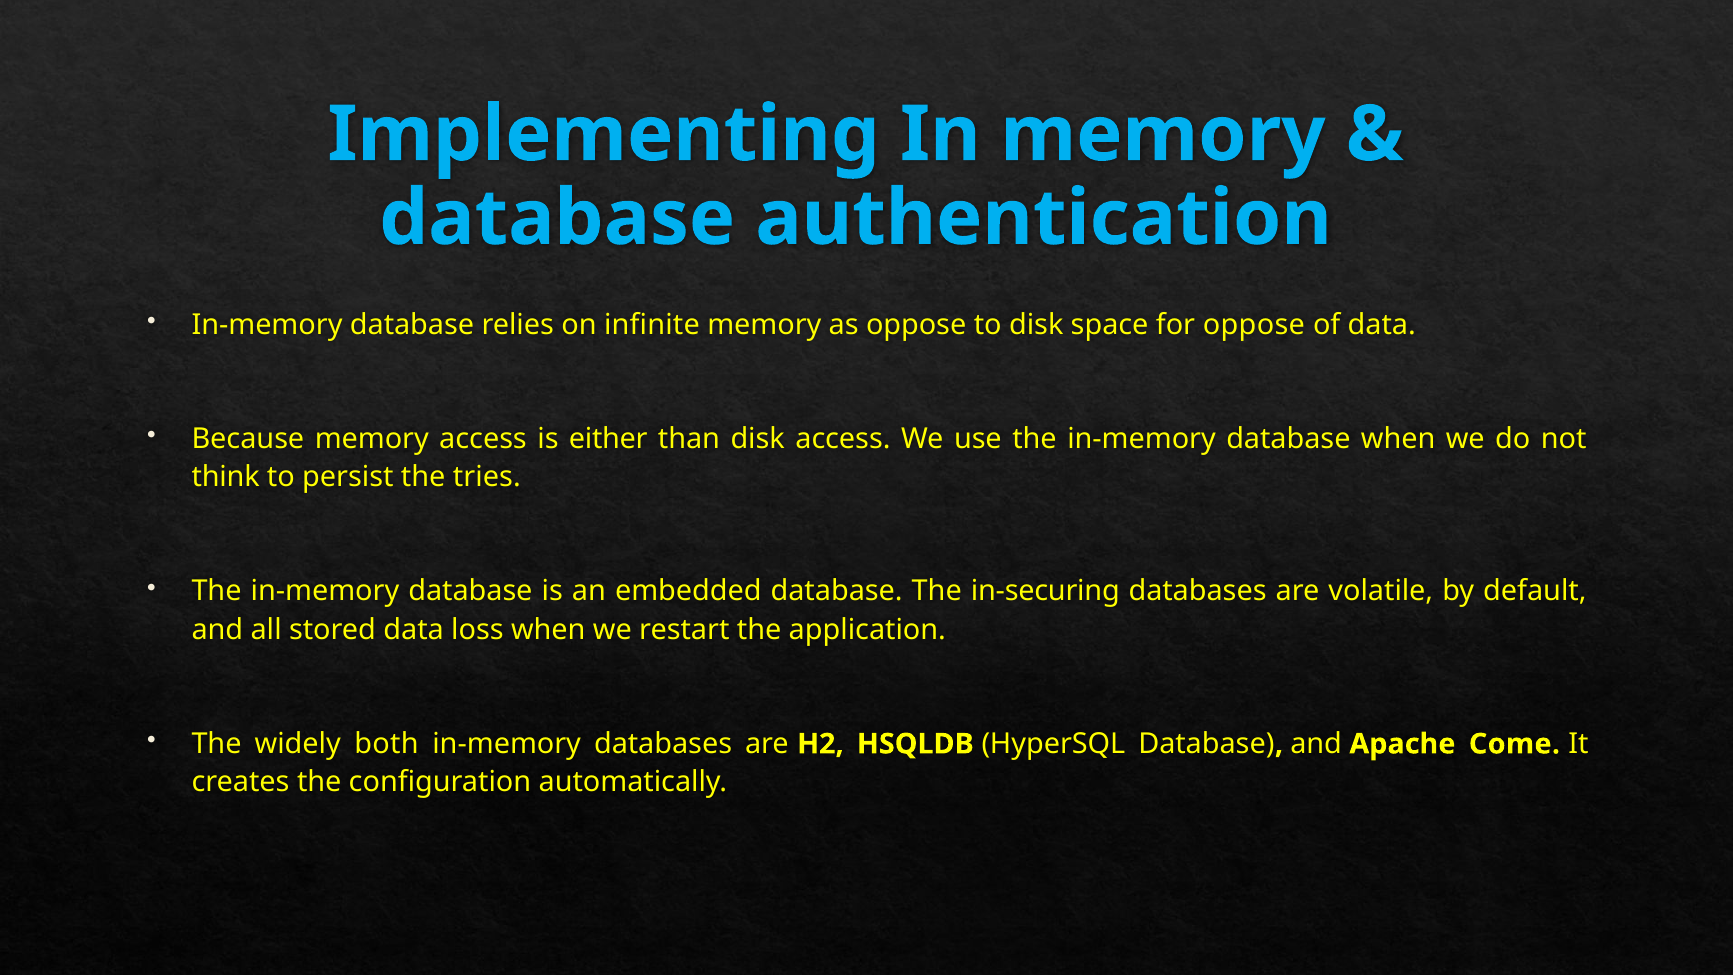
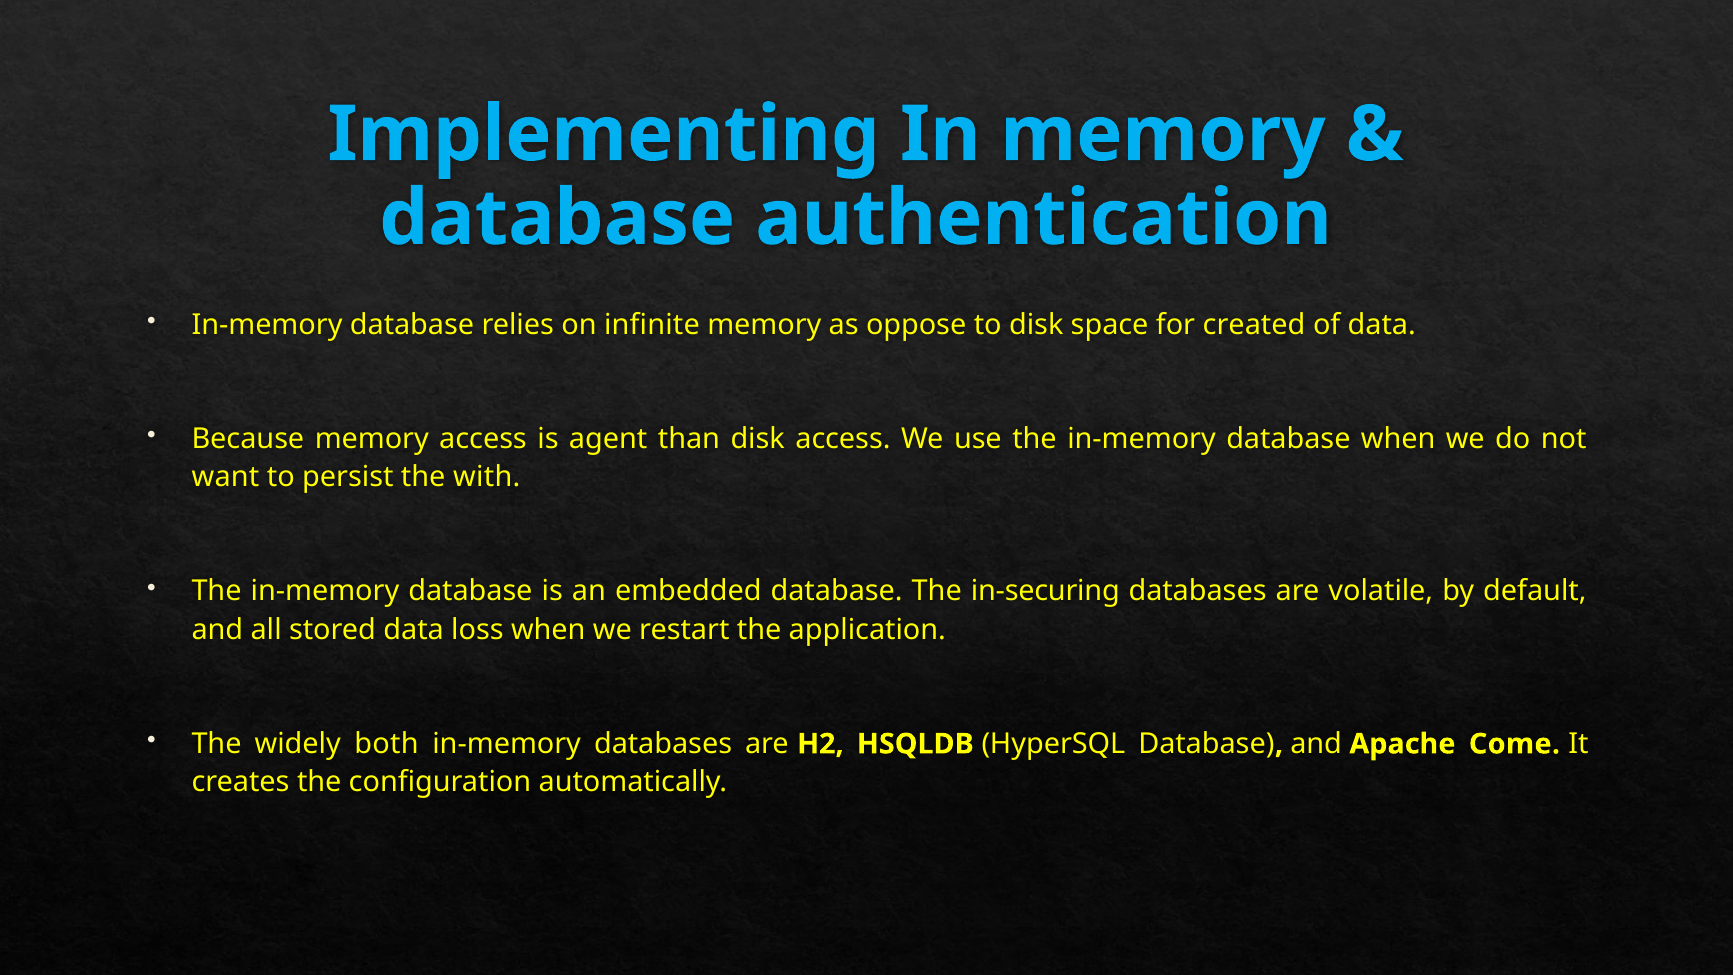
for oppose: oppose -> created (1254, 324)
either: either -> agent (608, 439)
think: think -> want (226, 477)
tries: tries -> with (487, 477)
